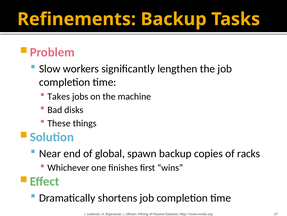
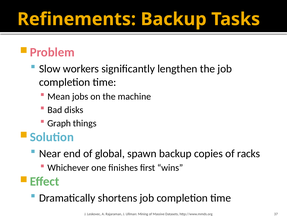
Takes: Takes -> Mean (59, 96)
These: These -> Graph (59, 123)
